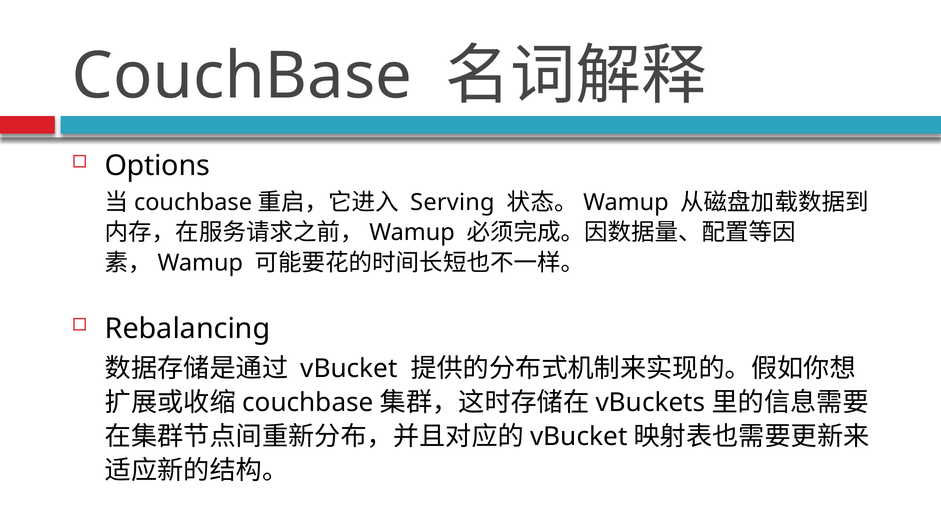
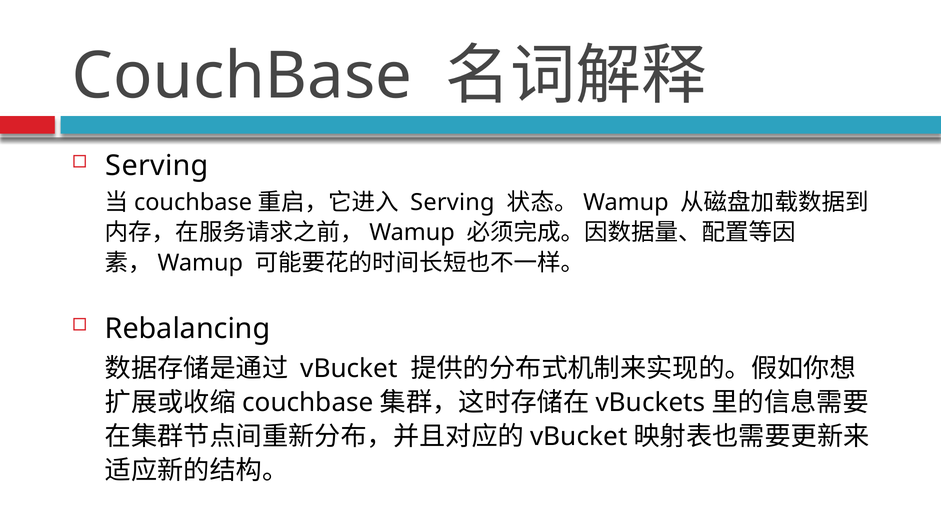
Options: Options -> Serving (157, 166)
